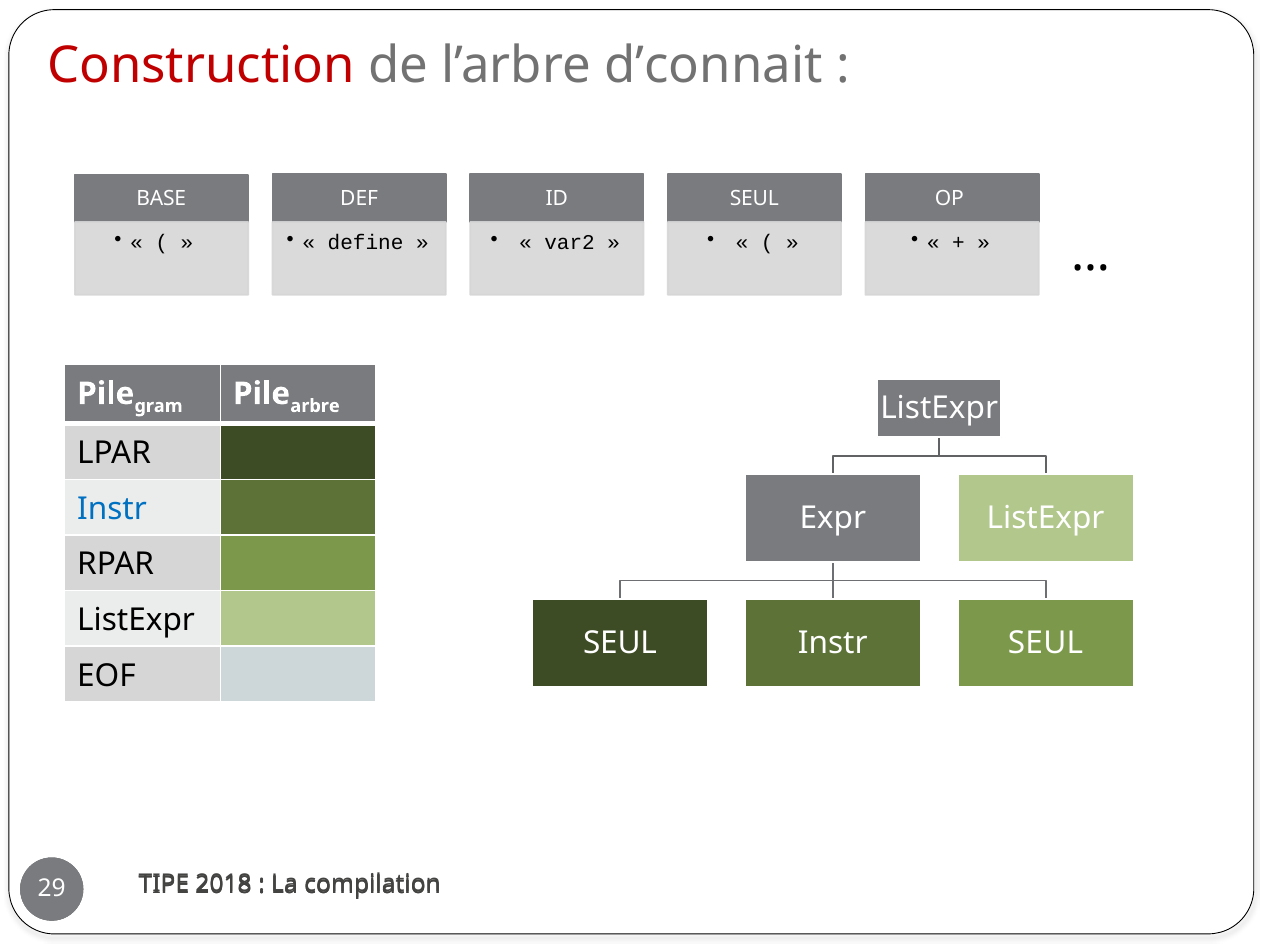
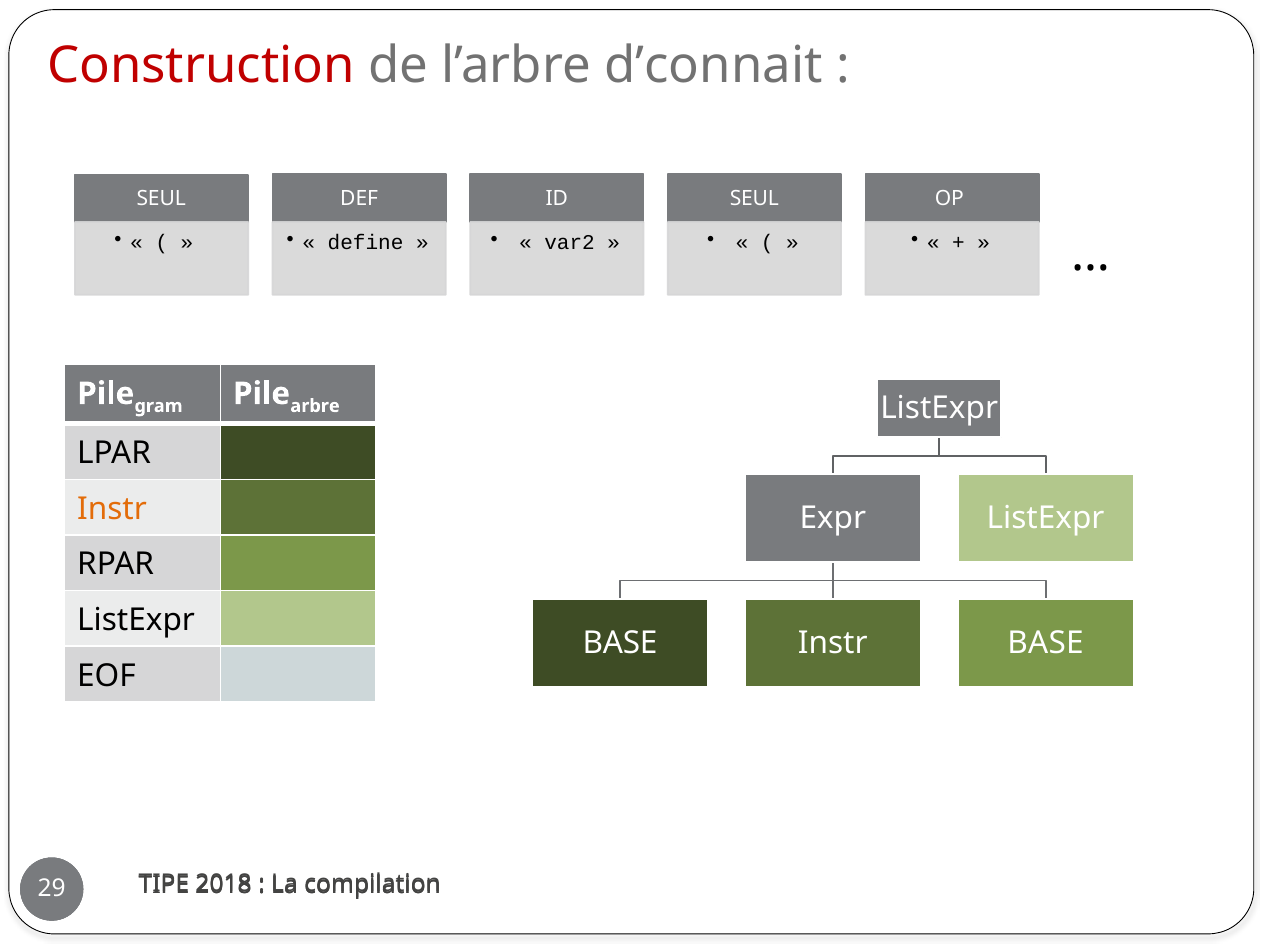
BASE: BASE -> SEUL (161, 199)
Instr colour: blue -> orange (112, 509)
SEUL: SEUL -> BASE (620, 643)
Instr SEUL: SEUL -> BASE (1046, 643)
